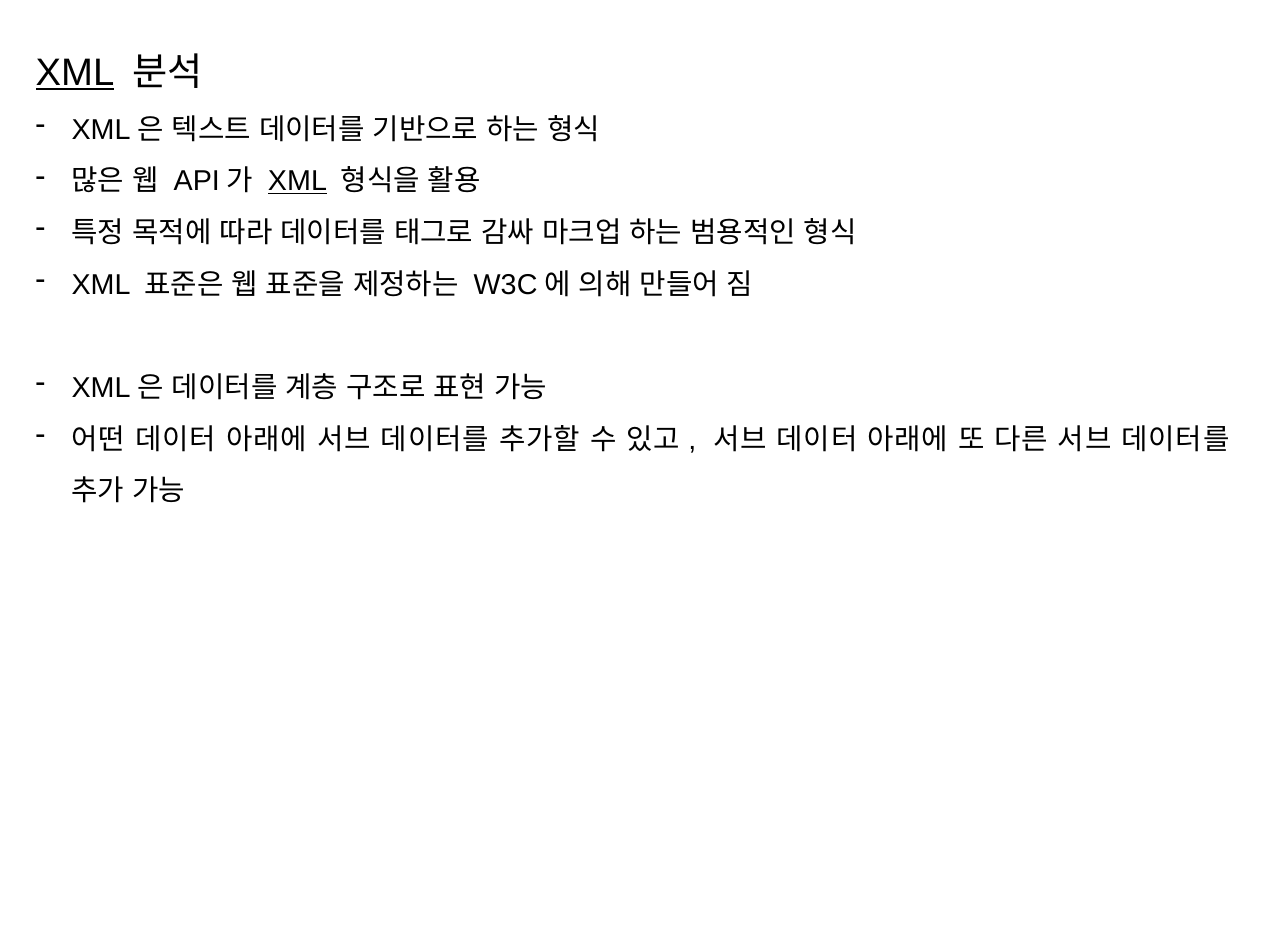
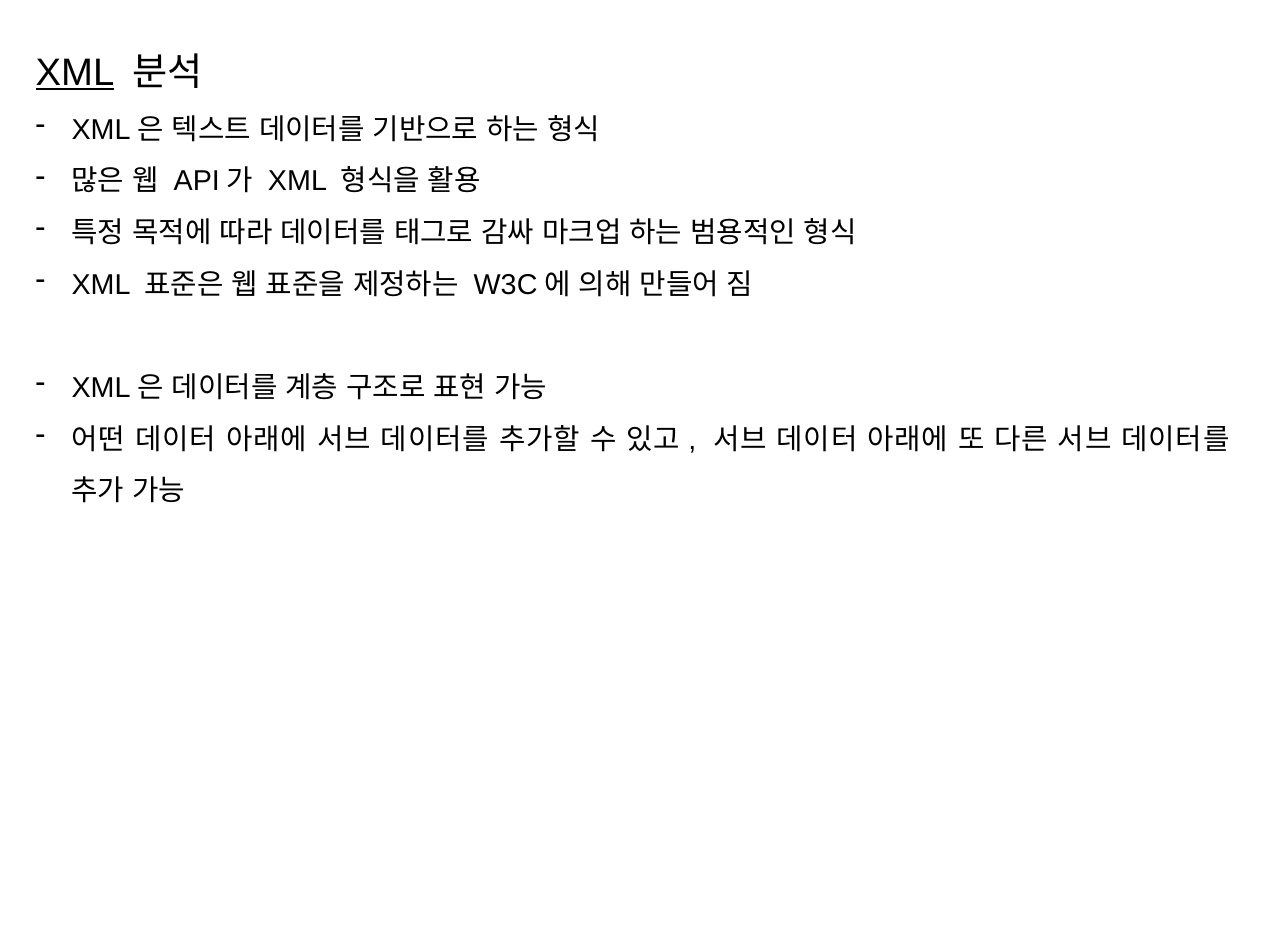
XML underline: present -> none (297, 181)
